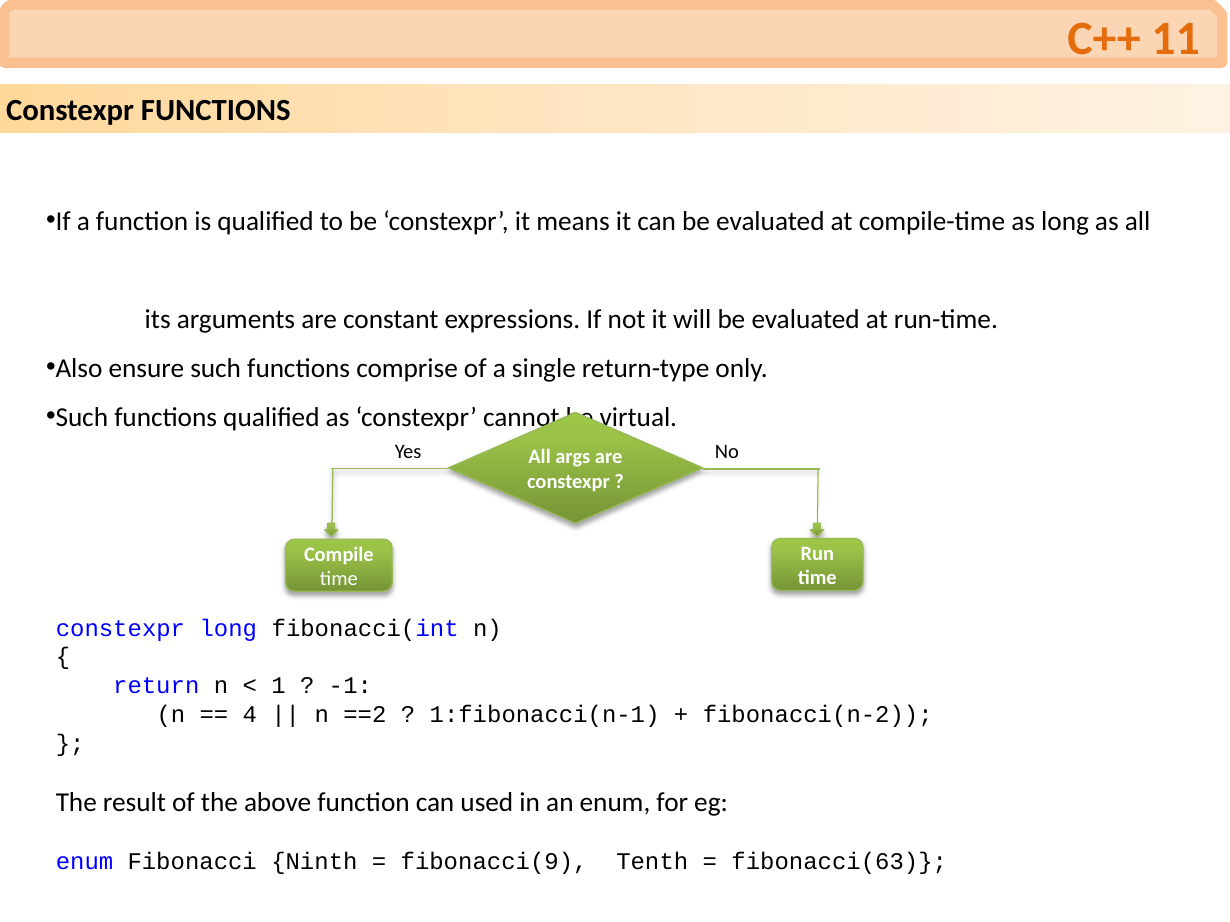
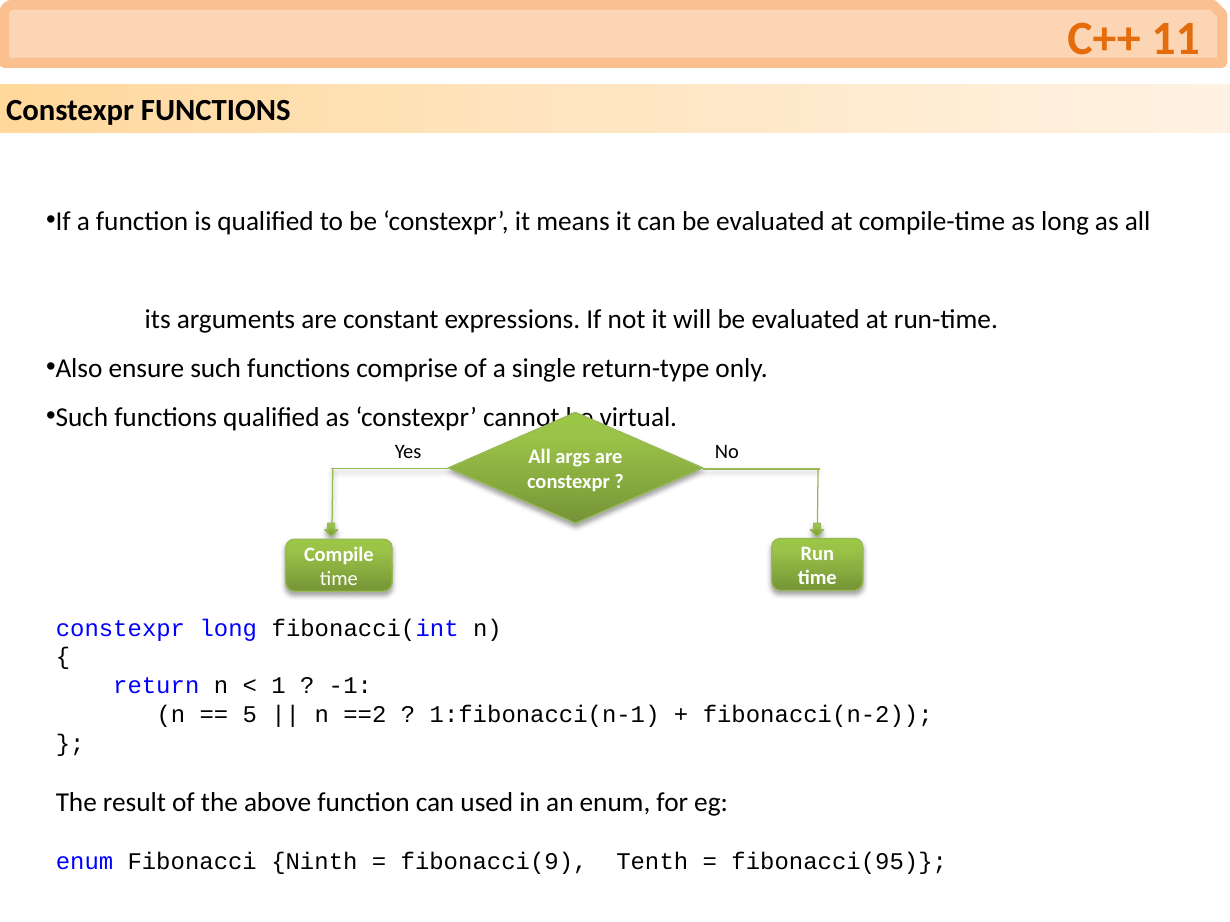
4: 4 -> 5 (250, 715)
fibonacci(63: fibonacci(63 -> fibonacci(95 (839, 862)
